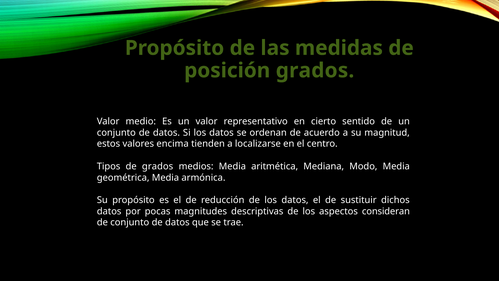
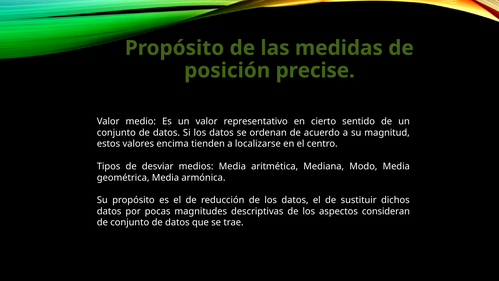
posición grados: grados -> precise (315, 70)
de grados: grados -> desviar (158, 166)
